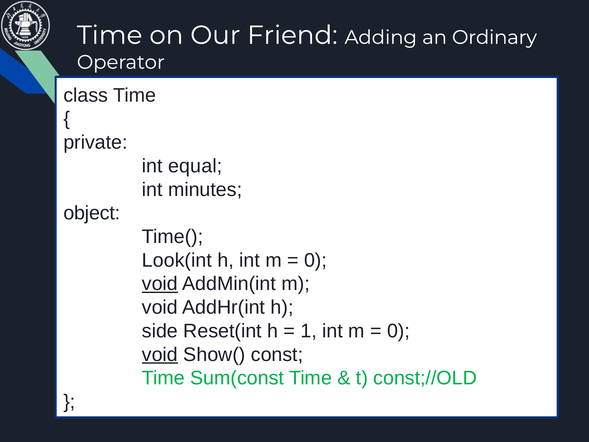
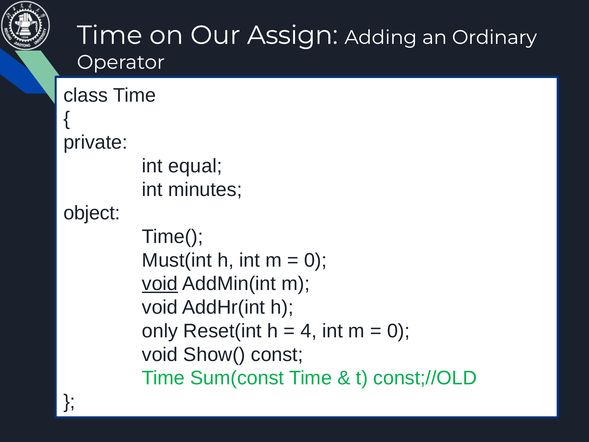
Friend: Friend -> Assign (292, 35)
Look(int: Look(int -> Must(int (177, 260)
side: side -> only (160, 331)
1: 1 -> 4 (309, 331)
void underline: present -> none (160, 354)
